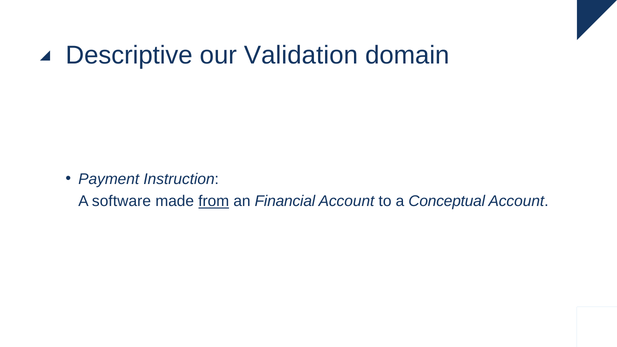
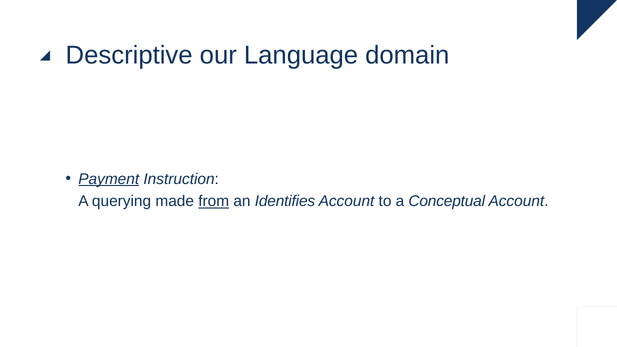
Validation: Validation -> Language (301, 55)
Payment underline: none -> present (109, 179)
software: software -> querying (122, 201)
Financial: Financial -> Identifies (285, 201)
